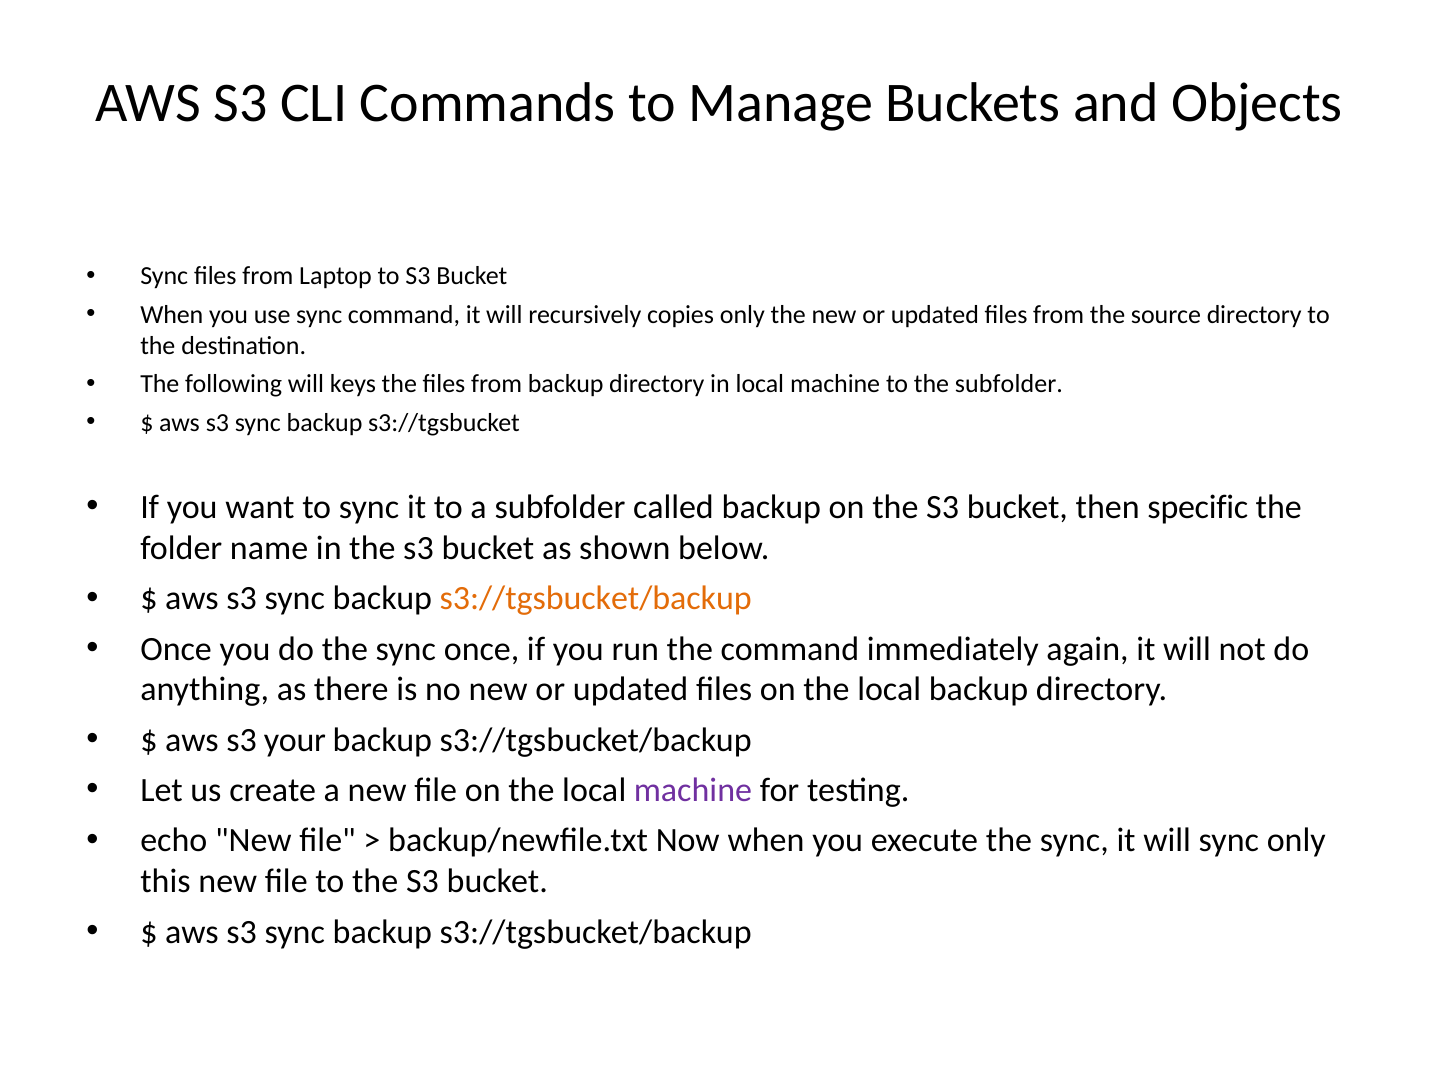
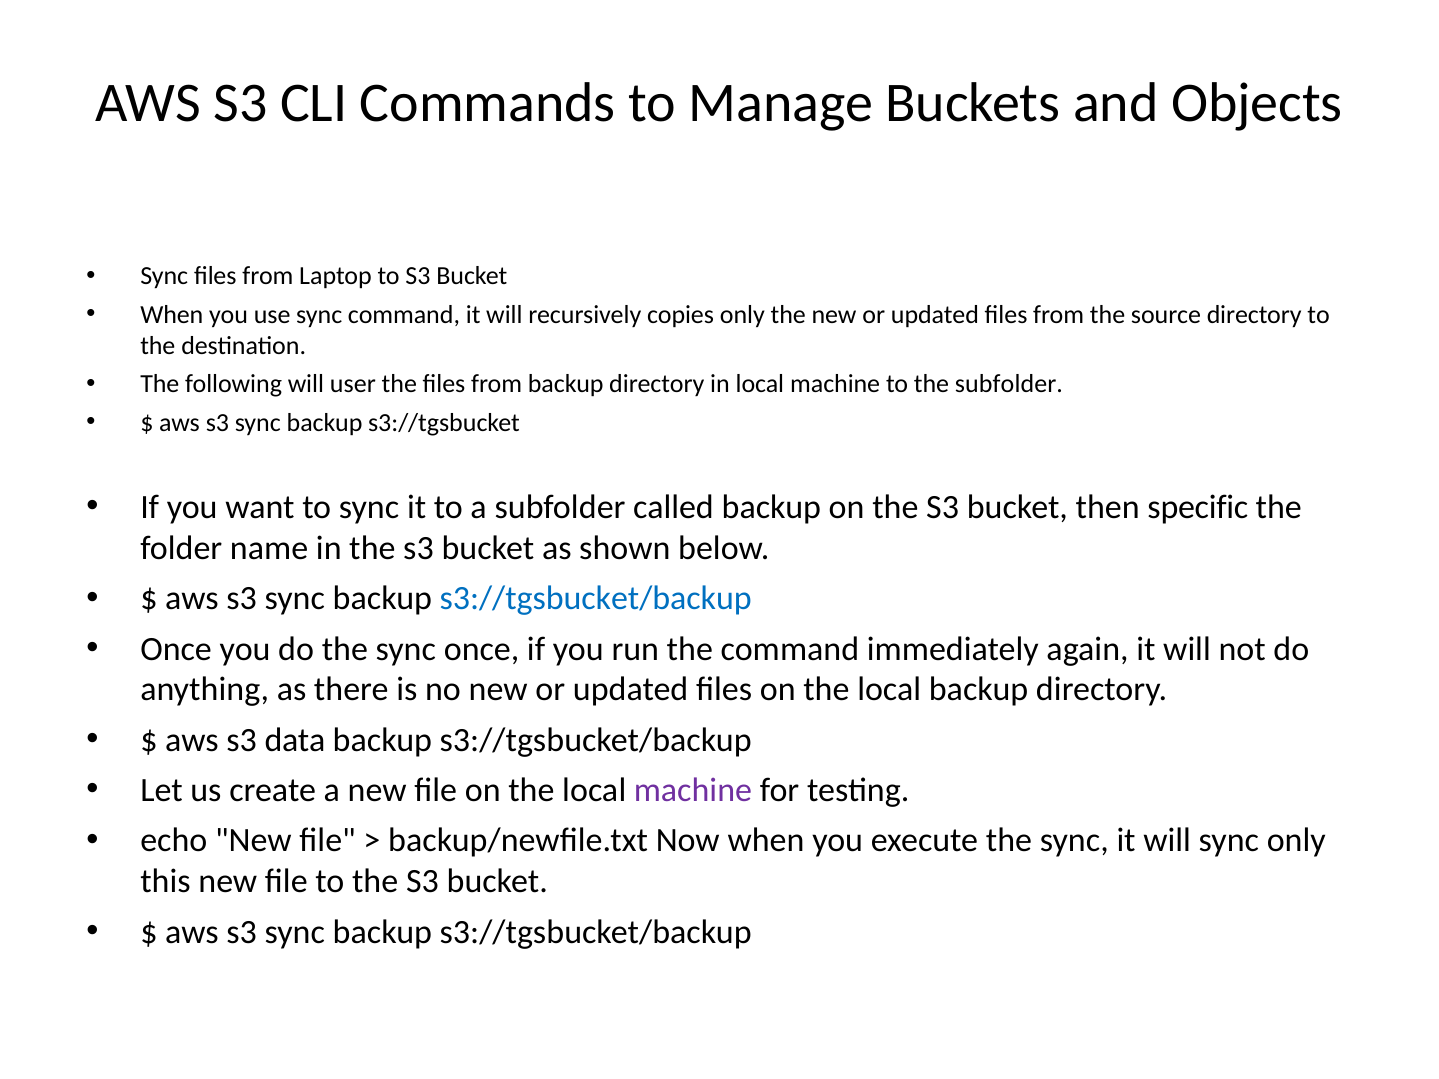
keys: keys -> user (353, 384)
s3://tgsbucket/backup colour: orange -> blue (596, 599)
your: your -> data (295, 740)
